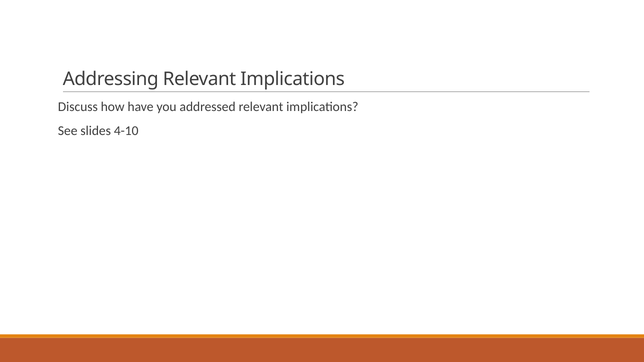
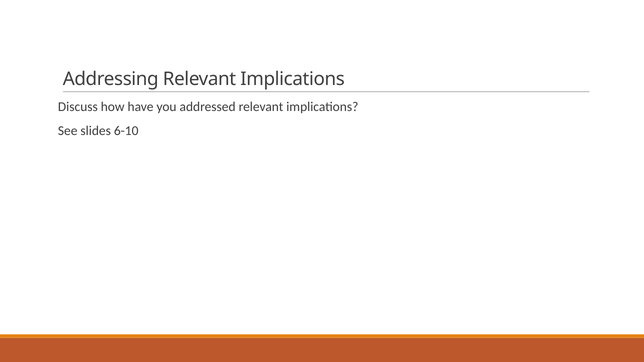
4-10: 4-10 -> 6-10 (126, 131)
